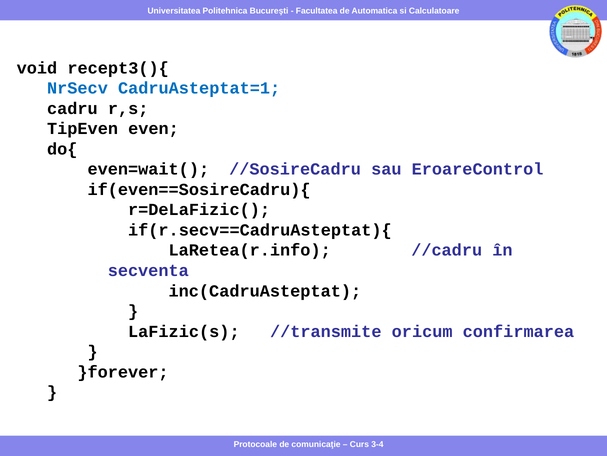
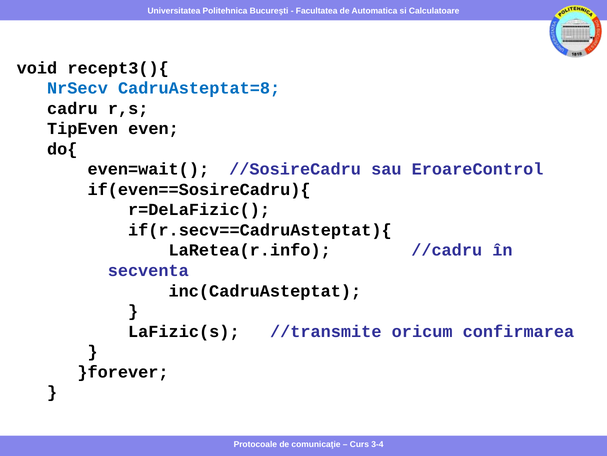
CadruAsteptat=1: CadruAsteptat=1 -> CadruAsteptat=8 (199, 88)
